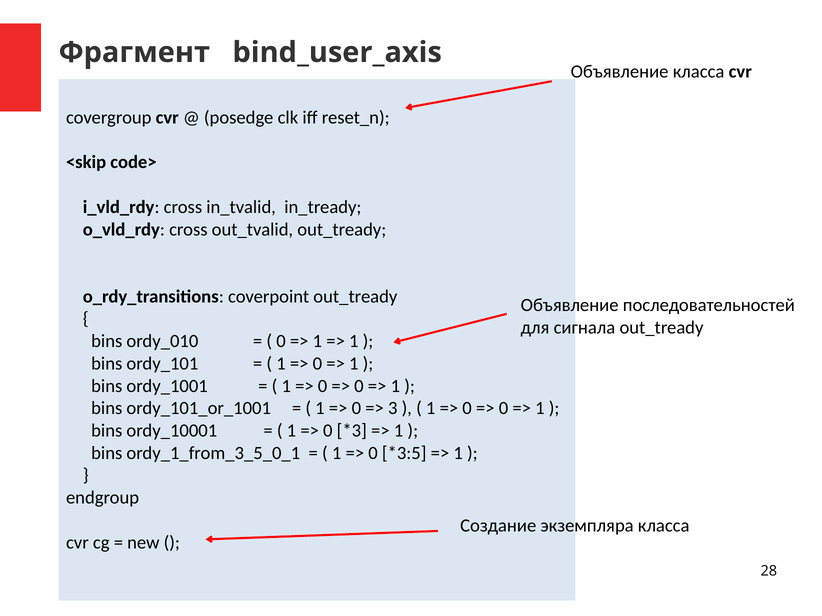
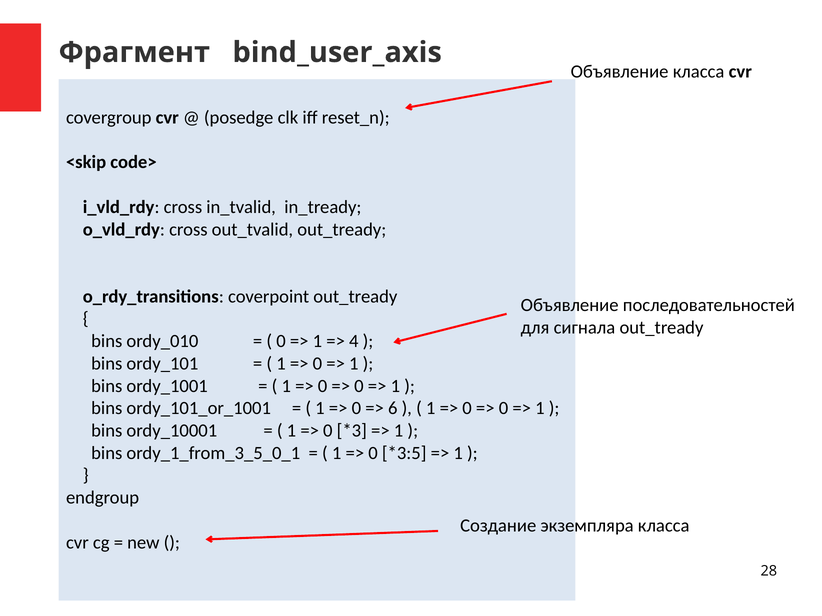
1: 1 -> 4 (354, 341)
3: 3 -> 6 (393, 409)
